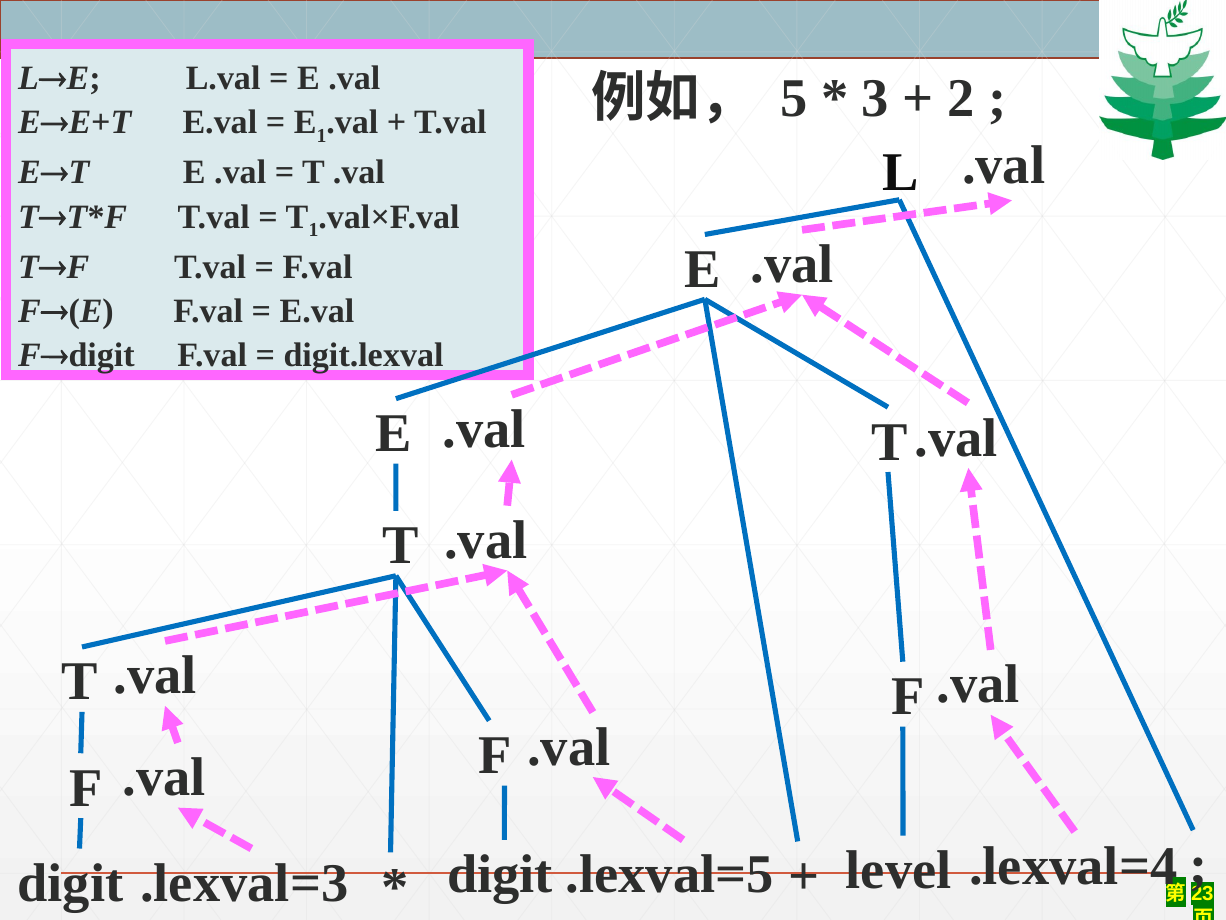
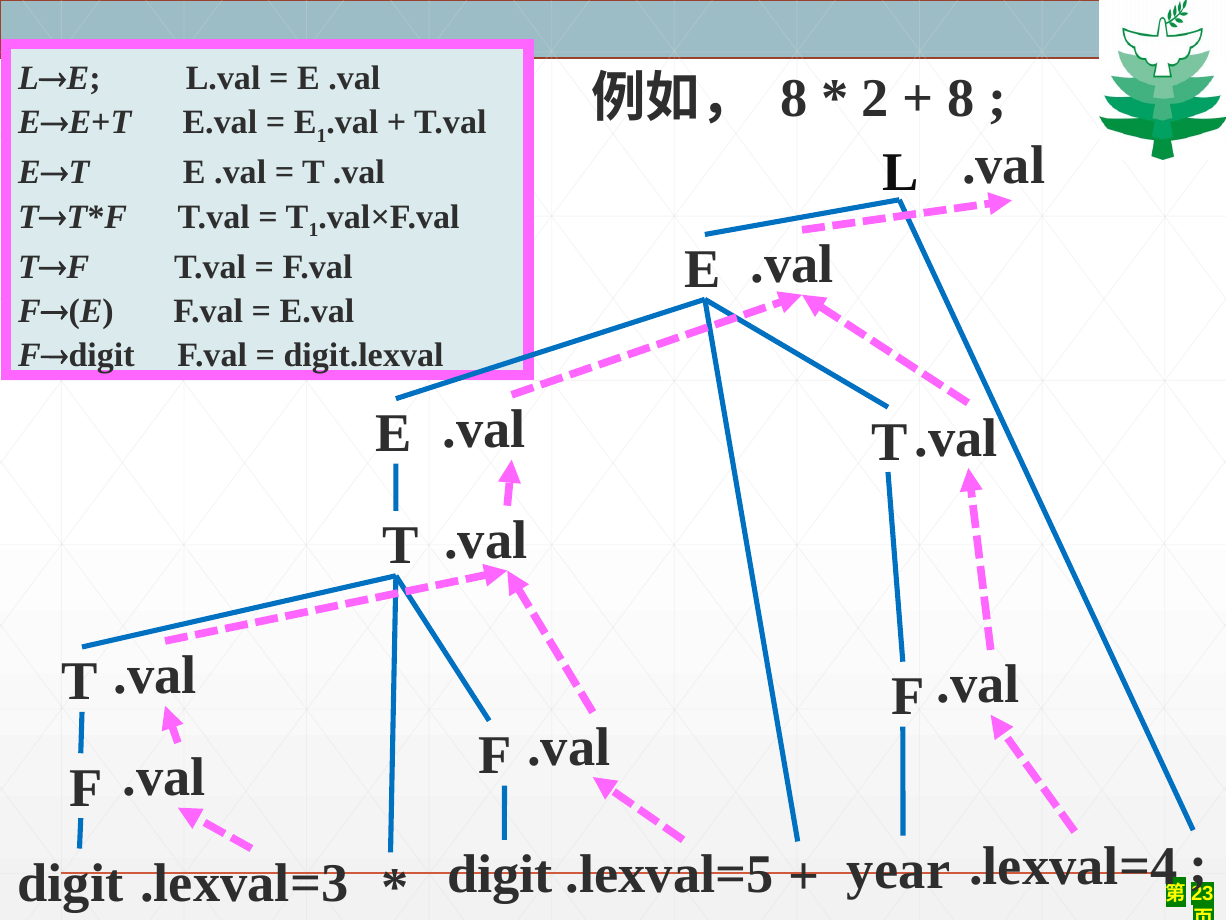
5: 5 -> 8 (794, 98)
3: 3 -> 2 (876, 98)
2: 2 -> 8 (961, 98)
level: level -> year (898, 870)
